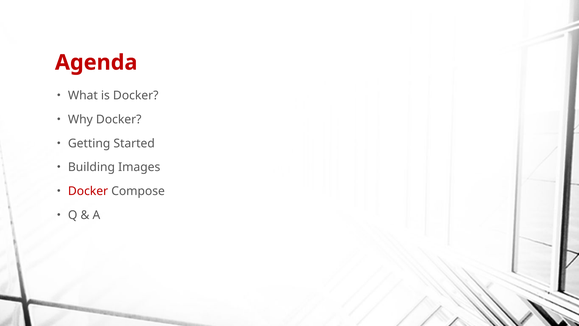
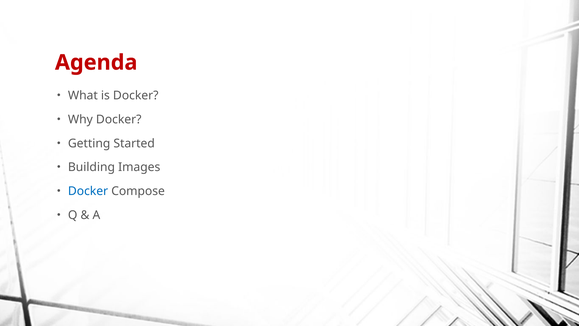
Docker colour: red -> blue (88, 191)
